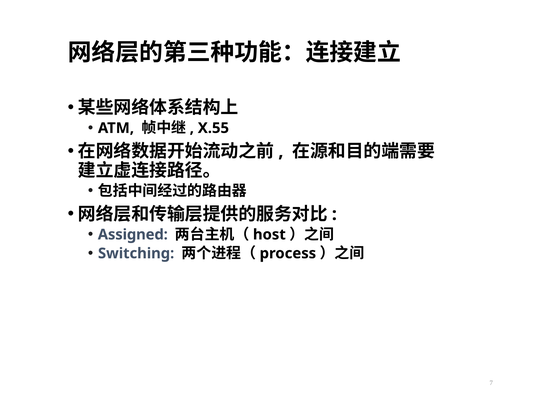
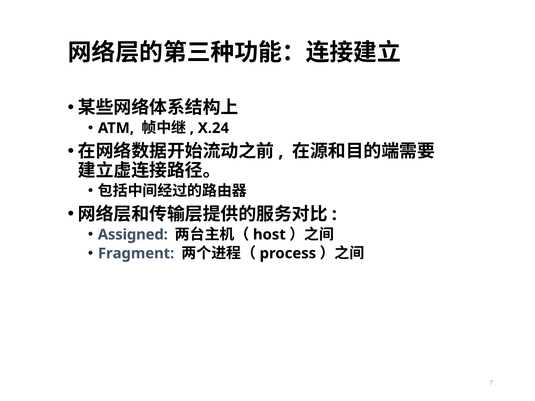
X.55: X.55 -> X.24 (213, 128)
Switching: Switching -> Fragment (136, 254)
